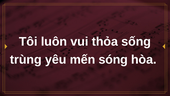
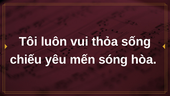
trùng: trùng -> chiếu (26, 59)
